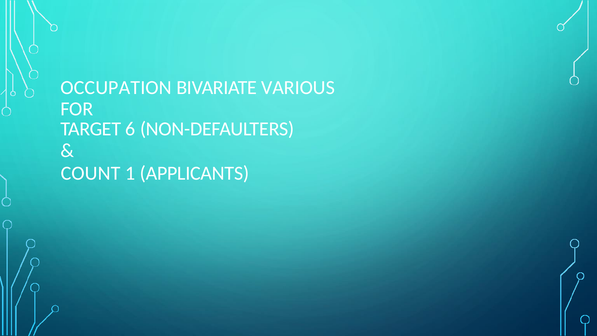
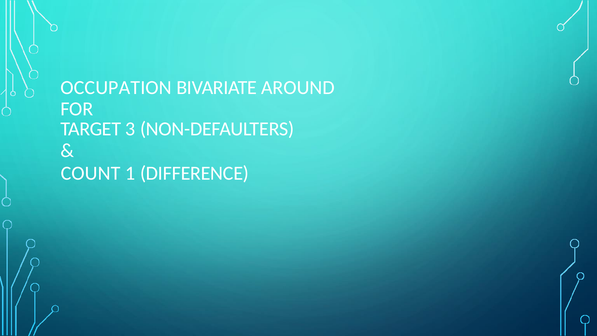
VARIOUS: VARIOUS -> AROUND (298, 87)
6: 6 -> 3 (130, 129)
APPLICANTS: APPLICANTS -> DIFFERENCE (195, 173)
